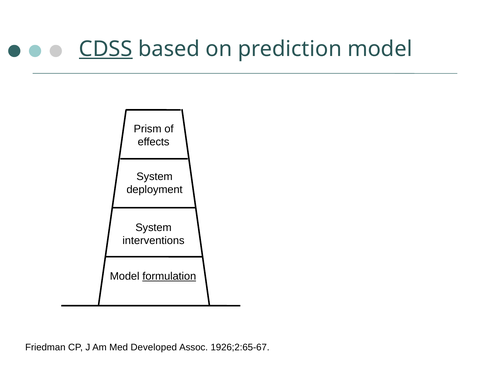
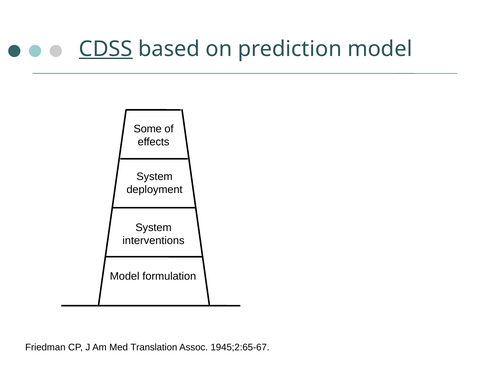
Prism: Prism -> Some (148, 129)
formulation underline: present -> none (169, 277)
Developed: Developed -> Translation (154, 348)
1926;2:65-67: 1926;2:65-67 -> 1945;2:65-67 (240, 348)
